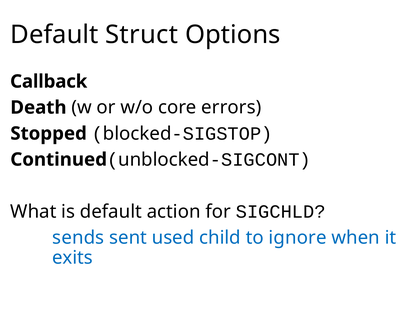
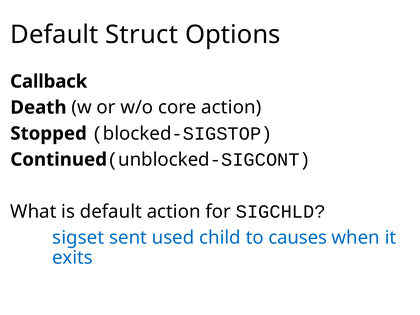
core errors: errors -> action (231, 108)
sends: sends -> sigset (78, 238)
ignore: ignore -> causes (298, 238)
